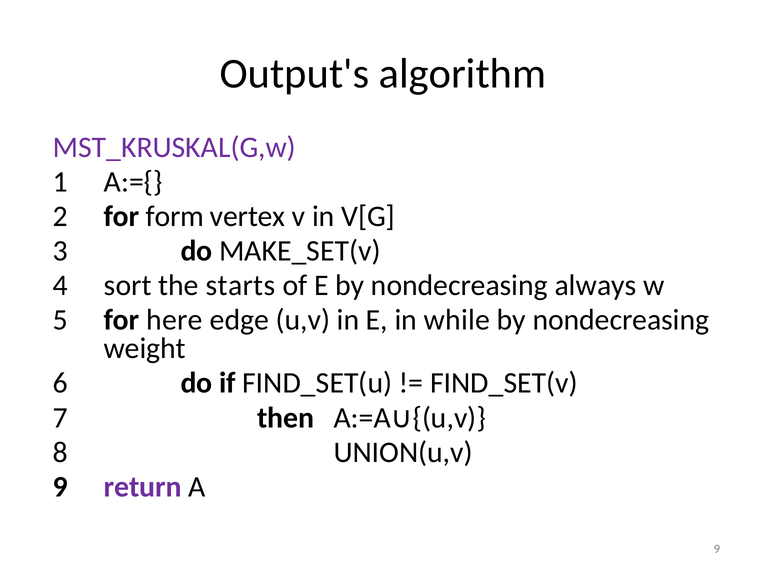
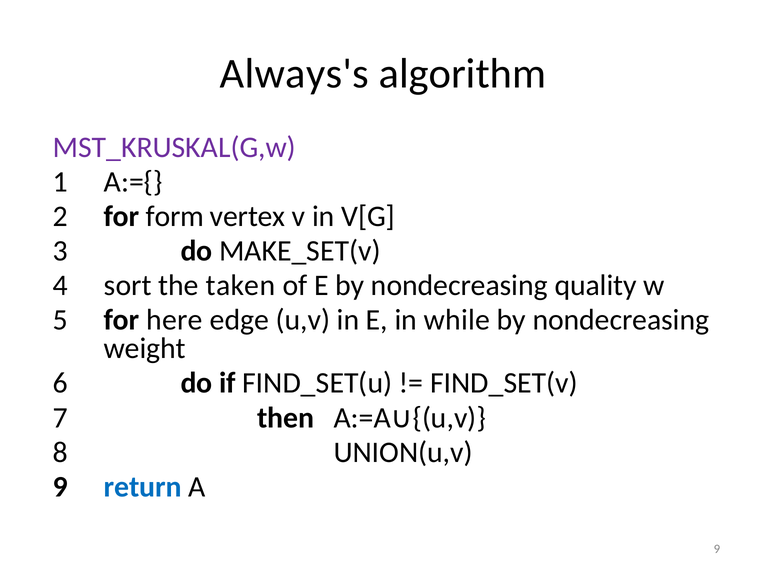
Output's: Output's -> Always's (294, 74)
starts: starts -> taken (241, 285)
always: always -> quality (596, 285)
return colour: purple -> blue (143, 486)
